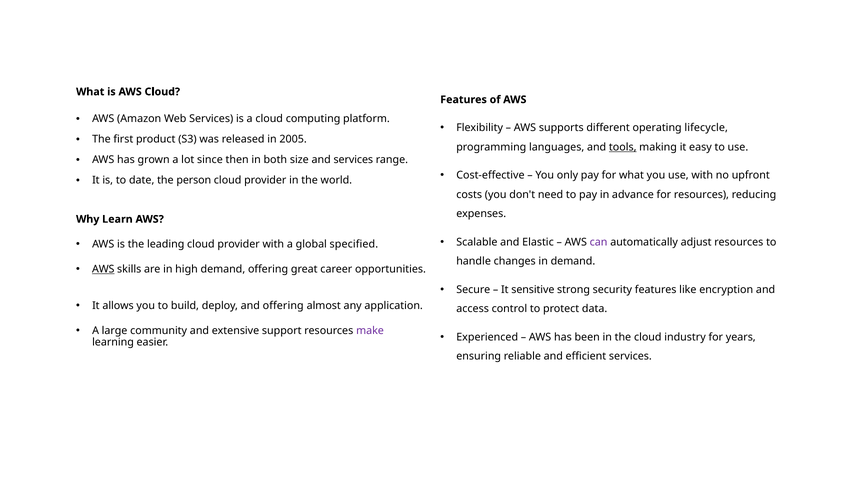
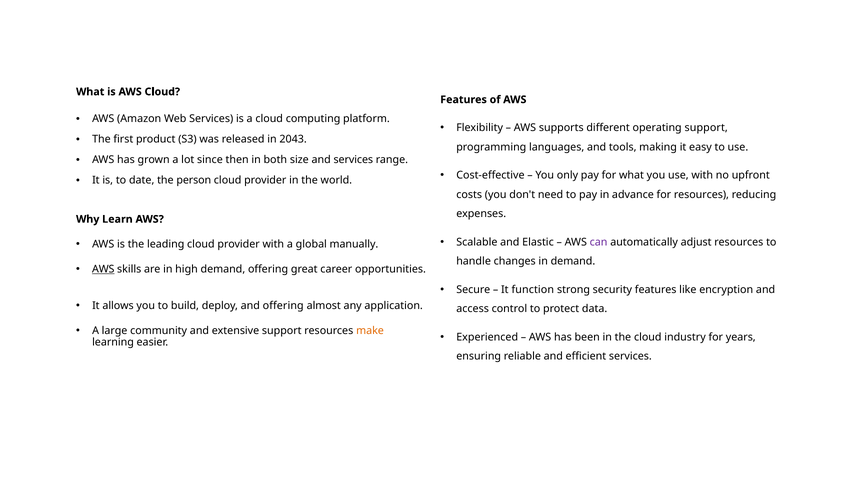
operating lifecycle: lifecycle -> support (706, 128)
2005: 2005 -> 2043 (293, 139)
tools underline: present -> none (623, 147)
specified: specified -> manually (354, 244)
sensitive: sensitive -> function (533, 290)
make colour: purple -> orange (370, 331)
